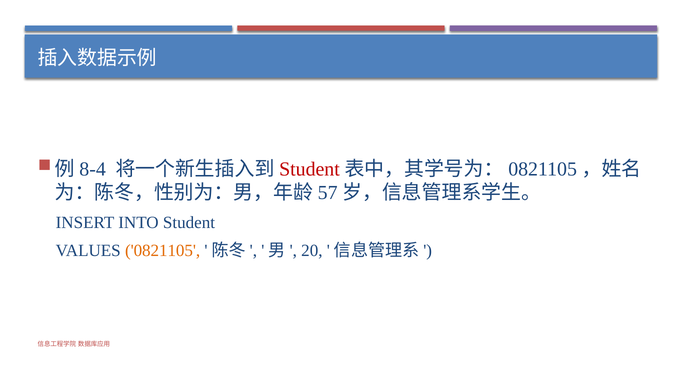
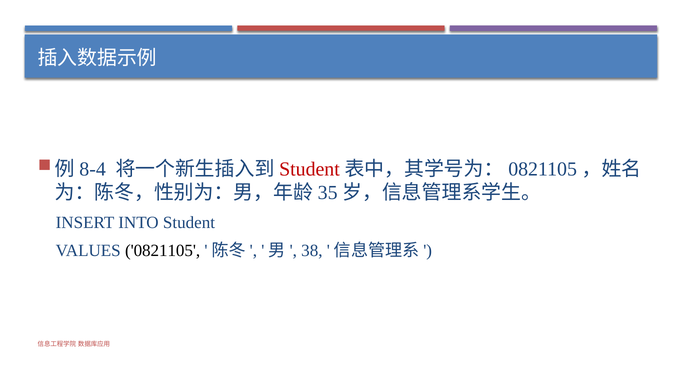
57: 57 -> 35 (328, 193)
0821105 colour: orange -> black (163, 251)
20: 20 -> 38 (312, 251)
